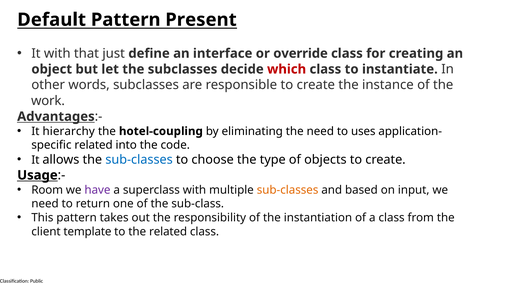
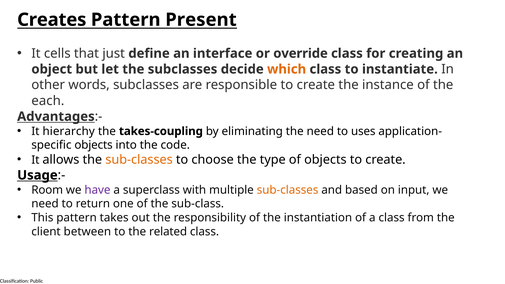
Default: Default -> Creates (52, 20)
It with: with -> cells (57, 53)
which colour: red -> orange (287, 69)
work: work -> each (48, 101)
hotel-coupling: hotel-coupling -> takes-coupling (161, 131)
related: related -> objects (94, 145)
sub-classes colour: blue -> orange (139, 160)
template: template -> between (87, 232)
